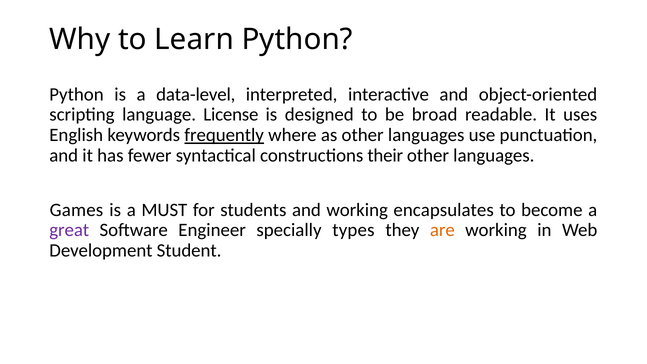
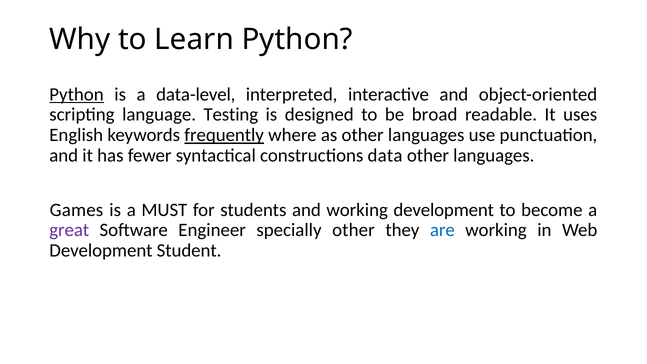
Python underline: none -> present (77, 94)
License: License -> Testing (231, 115)
their: their -> data (385, 156)
working encapsulates: encapsulates -> development (444, 210)
specially types: types -> other (353, 230)
are colour: orange -> blue (442, 230)
